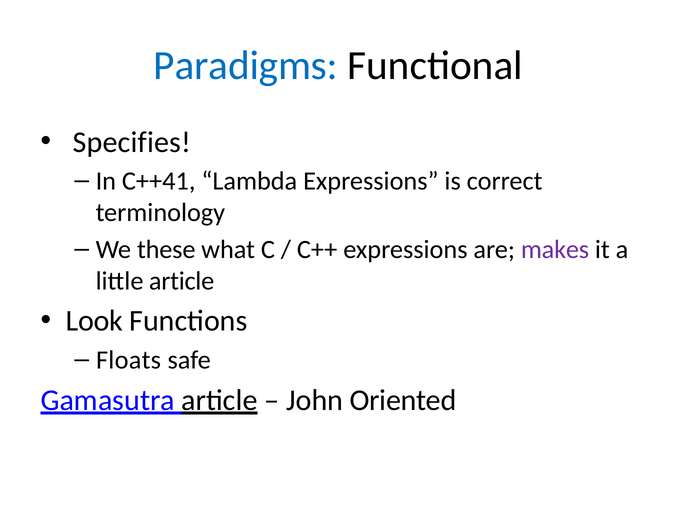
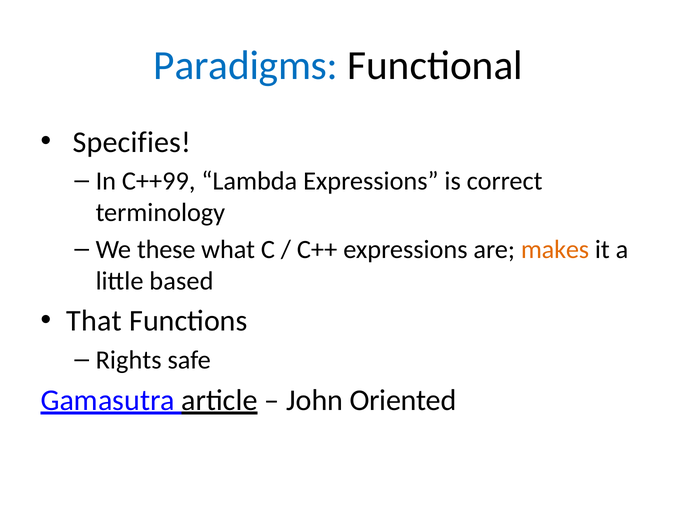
C++41: C++41 -> C++99 (159, 181)
makes colour: purple -> orange (555, 249)
little article: article -> based (181, 281)
Look: Look -> That (94, 321)
Floats: Floats -> Rights (129, 360)
